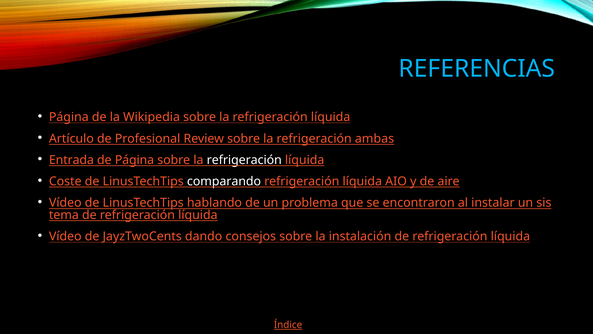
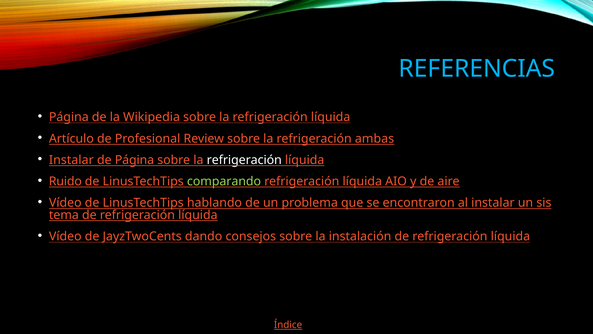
Entrada: Entrada -> Instalar (71, 160)
Coste: Coste -> Ruido (65, 181)
comparando colour: white -> light green (224, 181)
